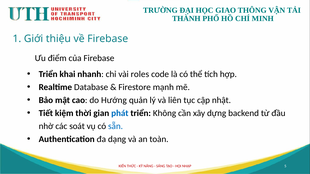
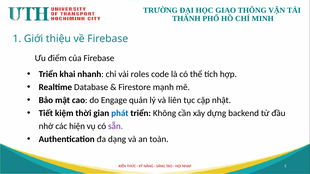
Hướng: Hướng -> Engage (114, 100)
soát: soát -> hiện (77, 126)
sẵn colour: blue -> purple (116, 126)
